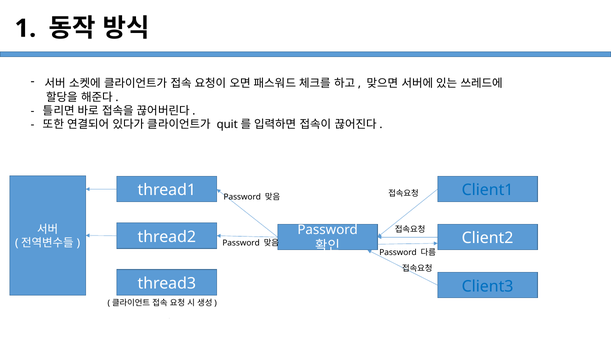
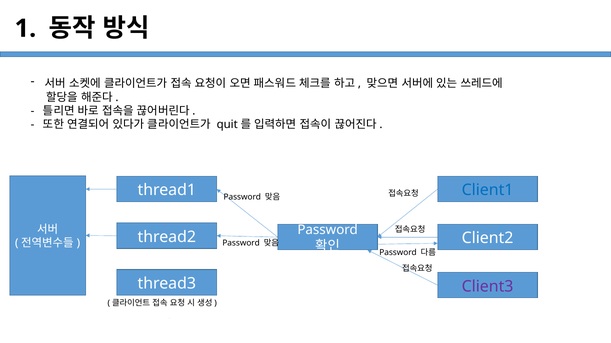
Client3 colour: blue -> purple (488, 287)
